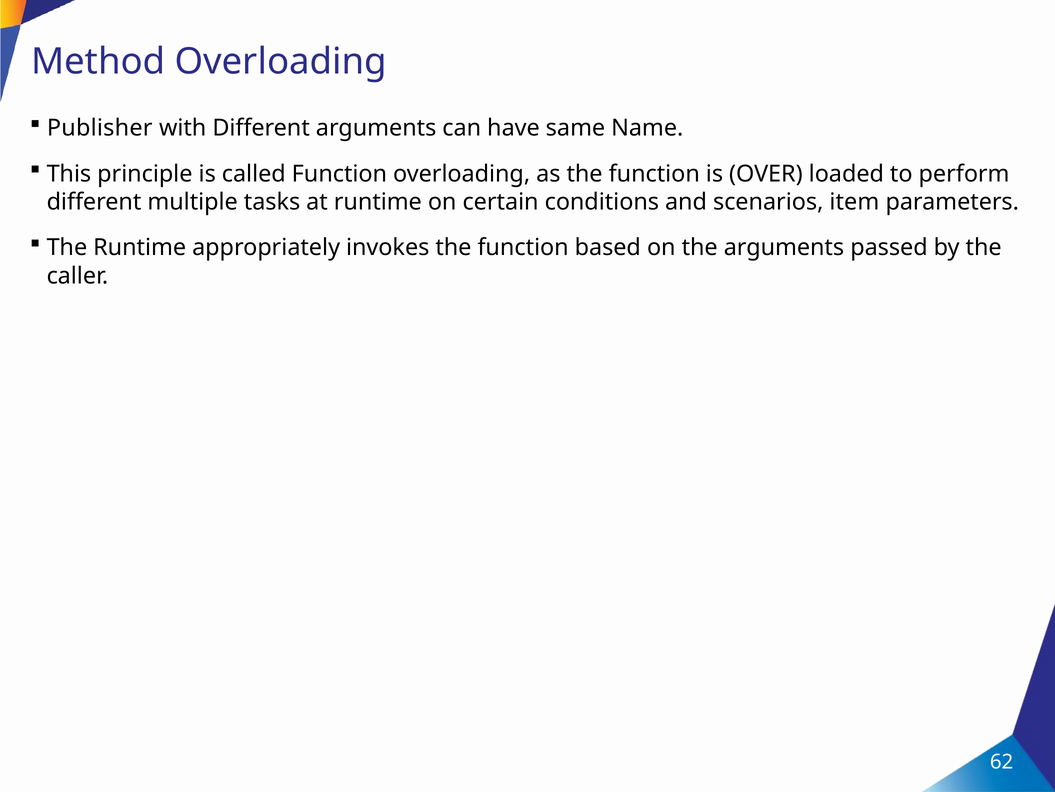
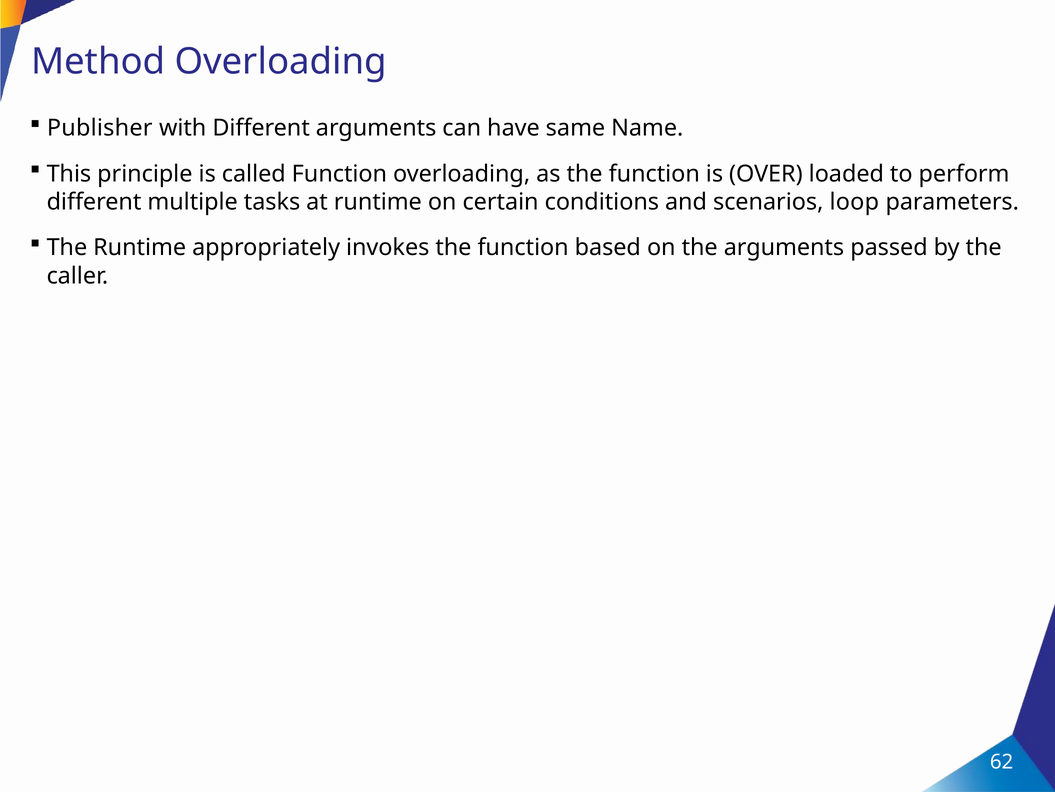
item: item -> loop (854, 202)
